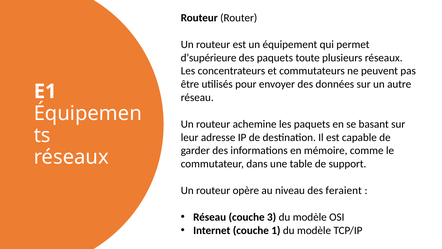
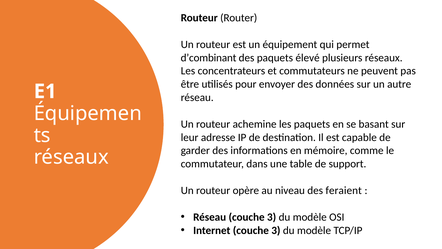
d’supérieure: d’supérieure -> d’combinant (209, 58)
toute: toute -> élevé (308, 58)
Internet couche 1: 1 -> 3 (276, 230)
